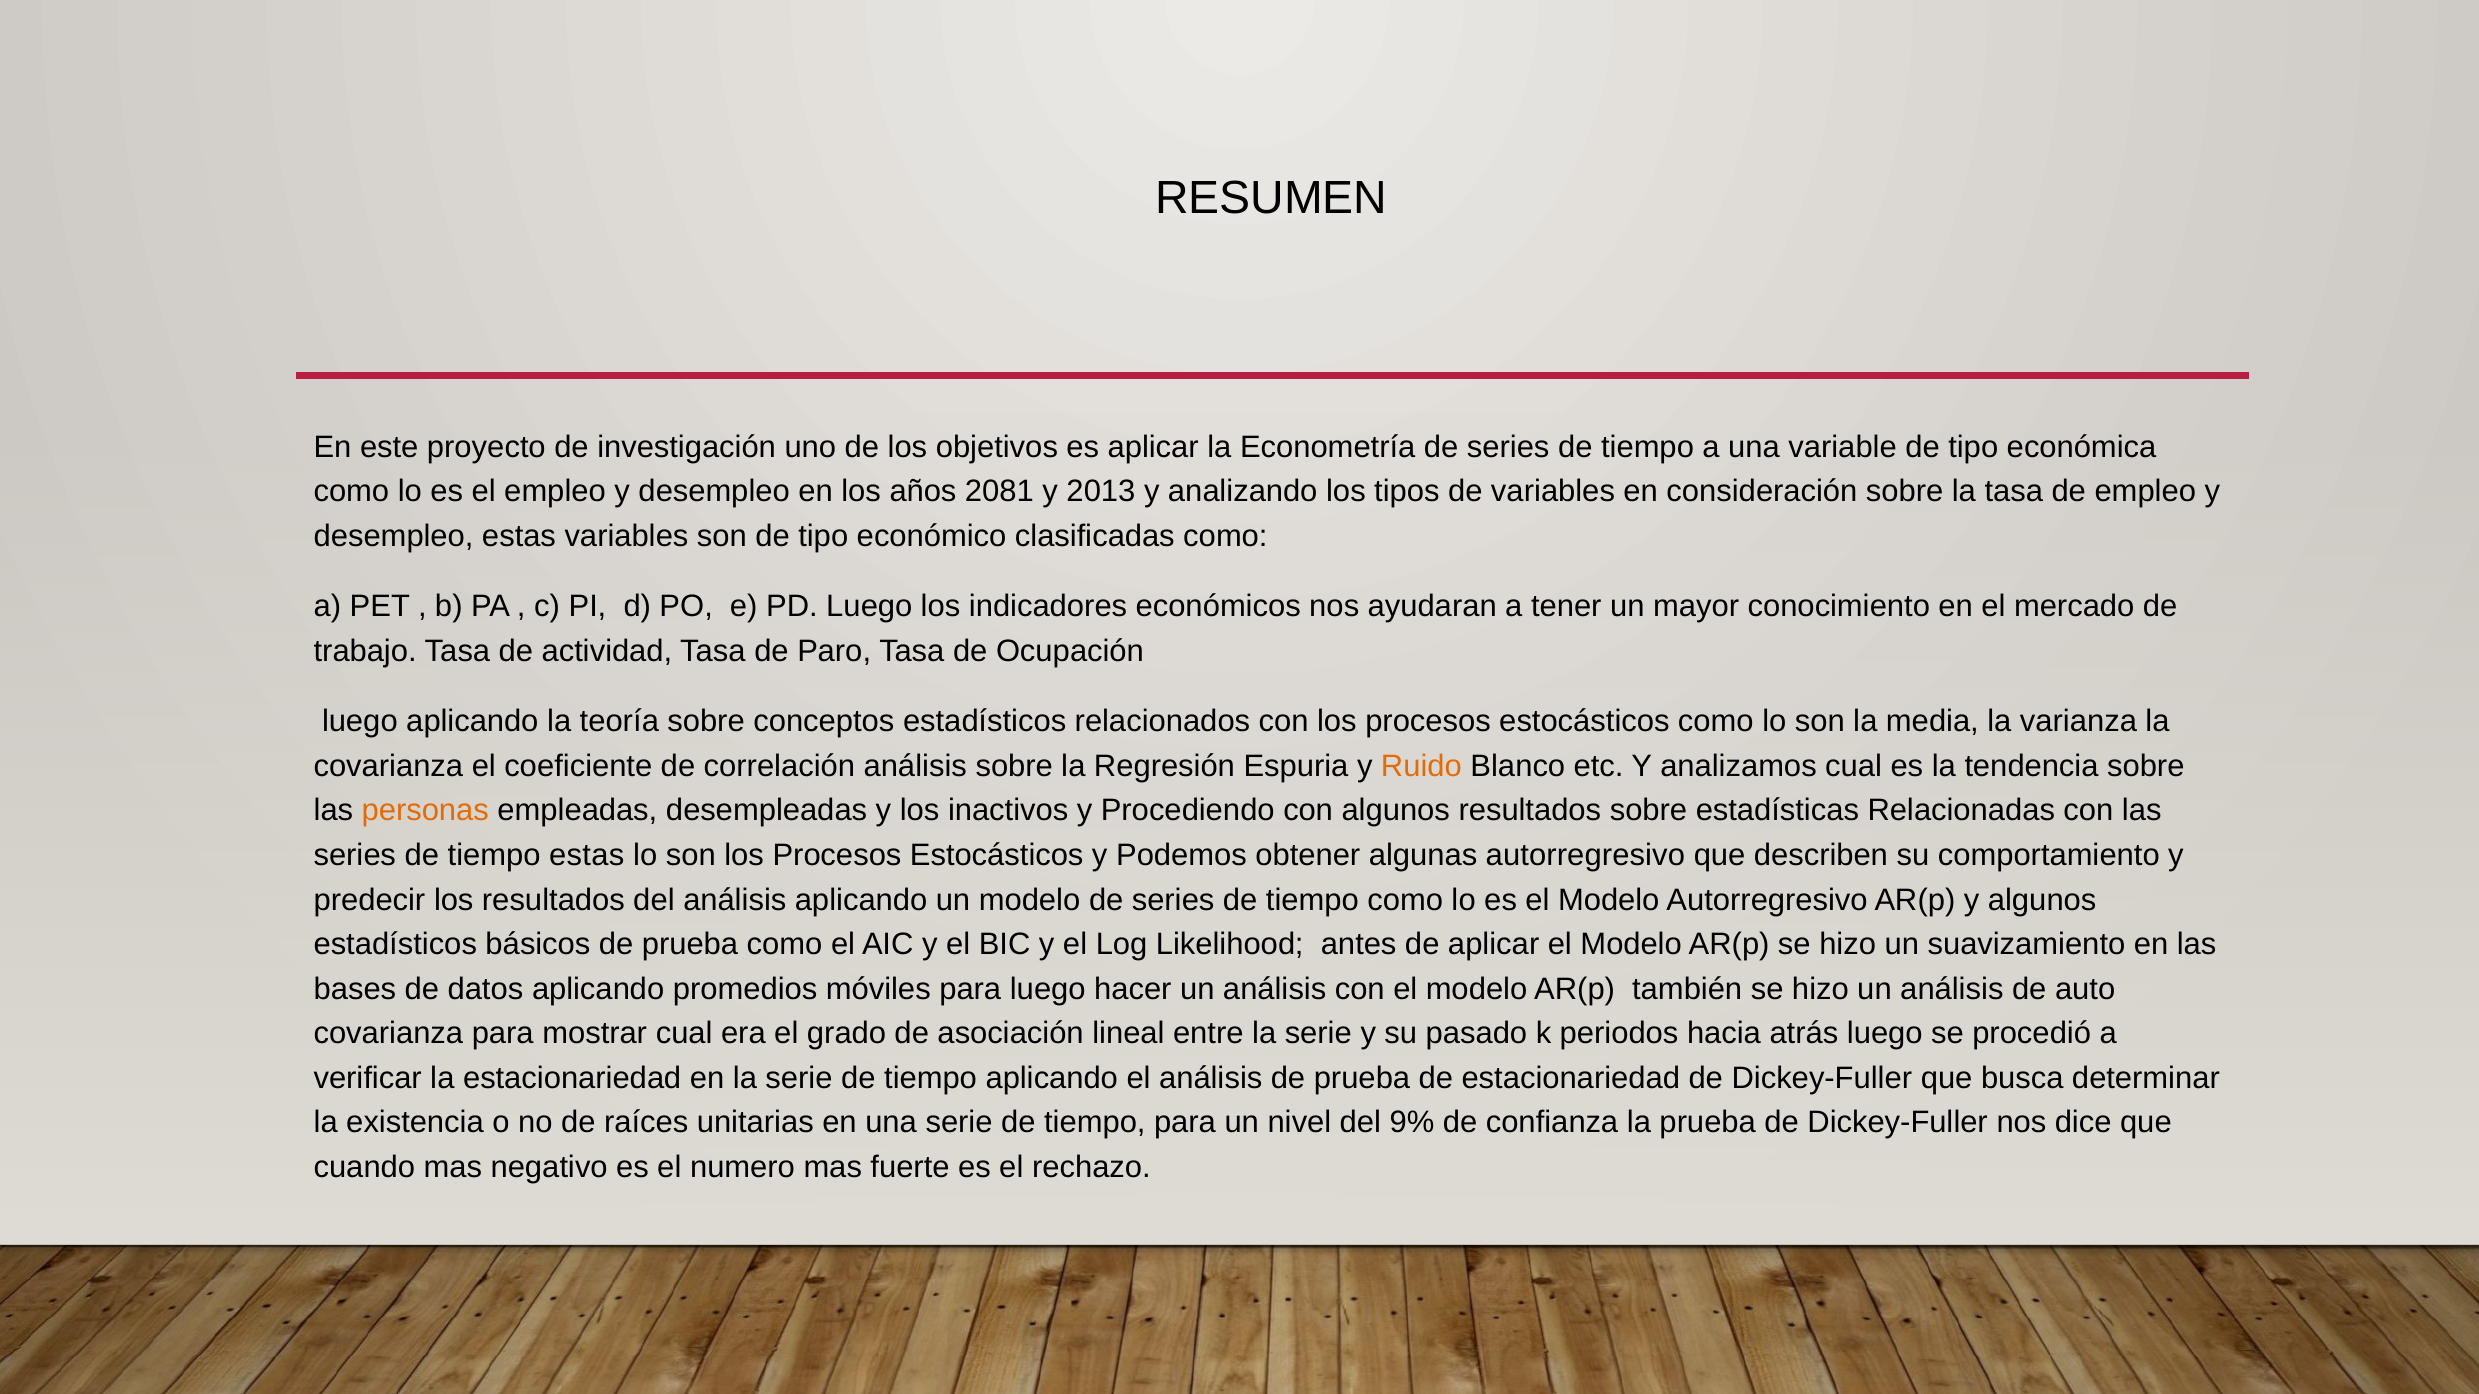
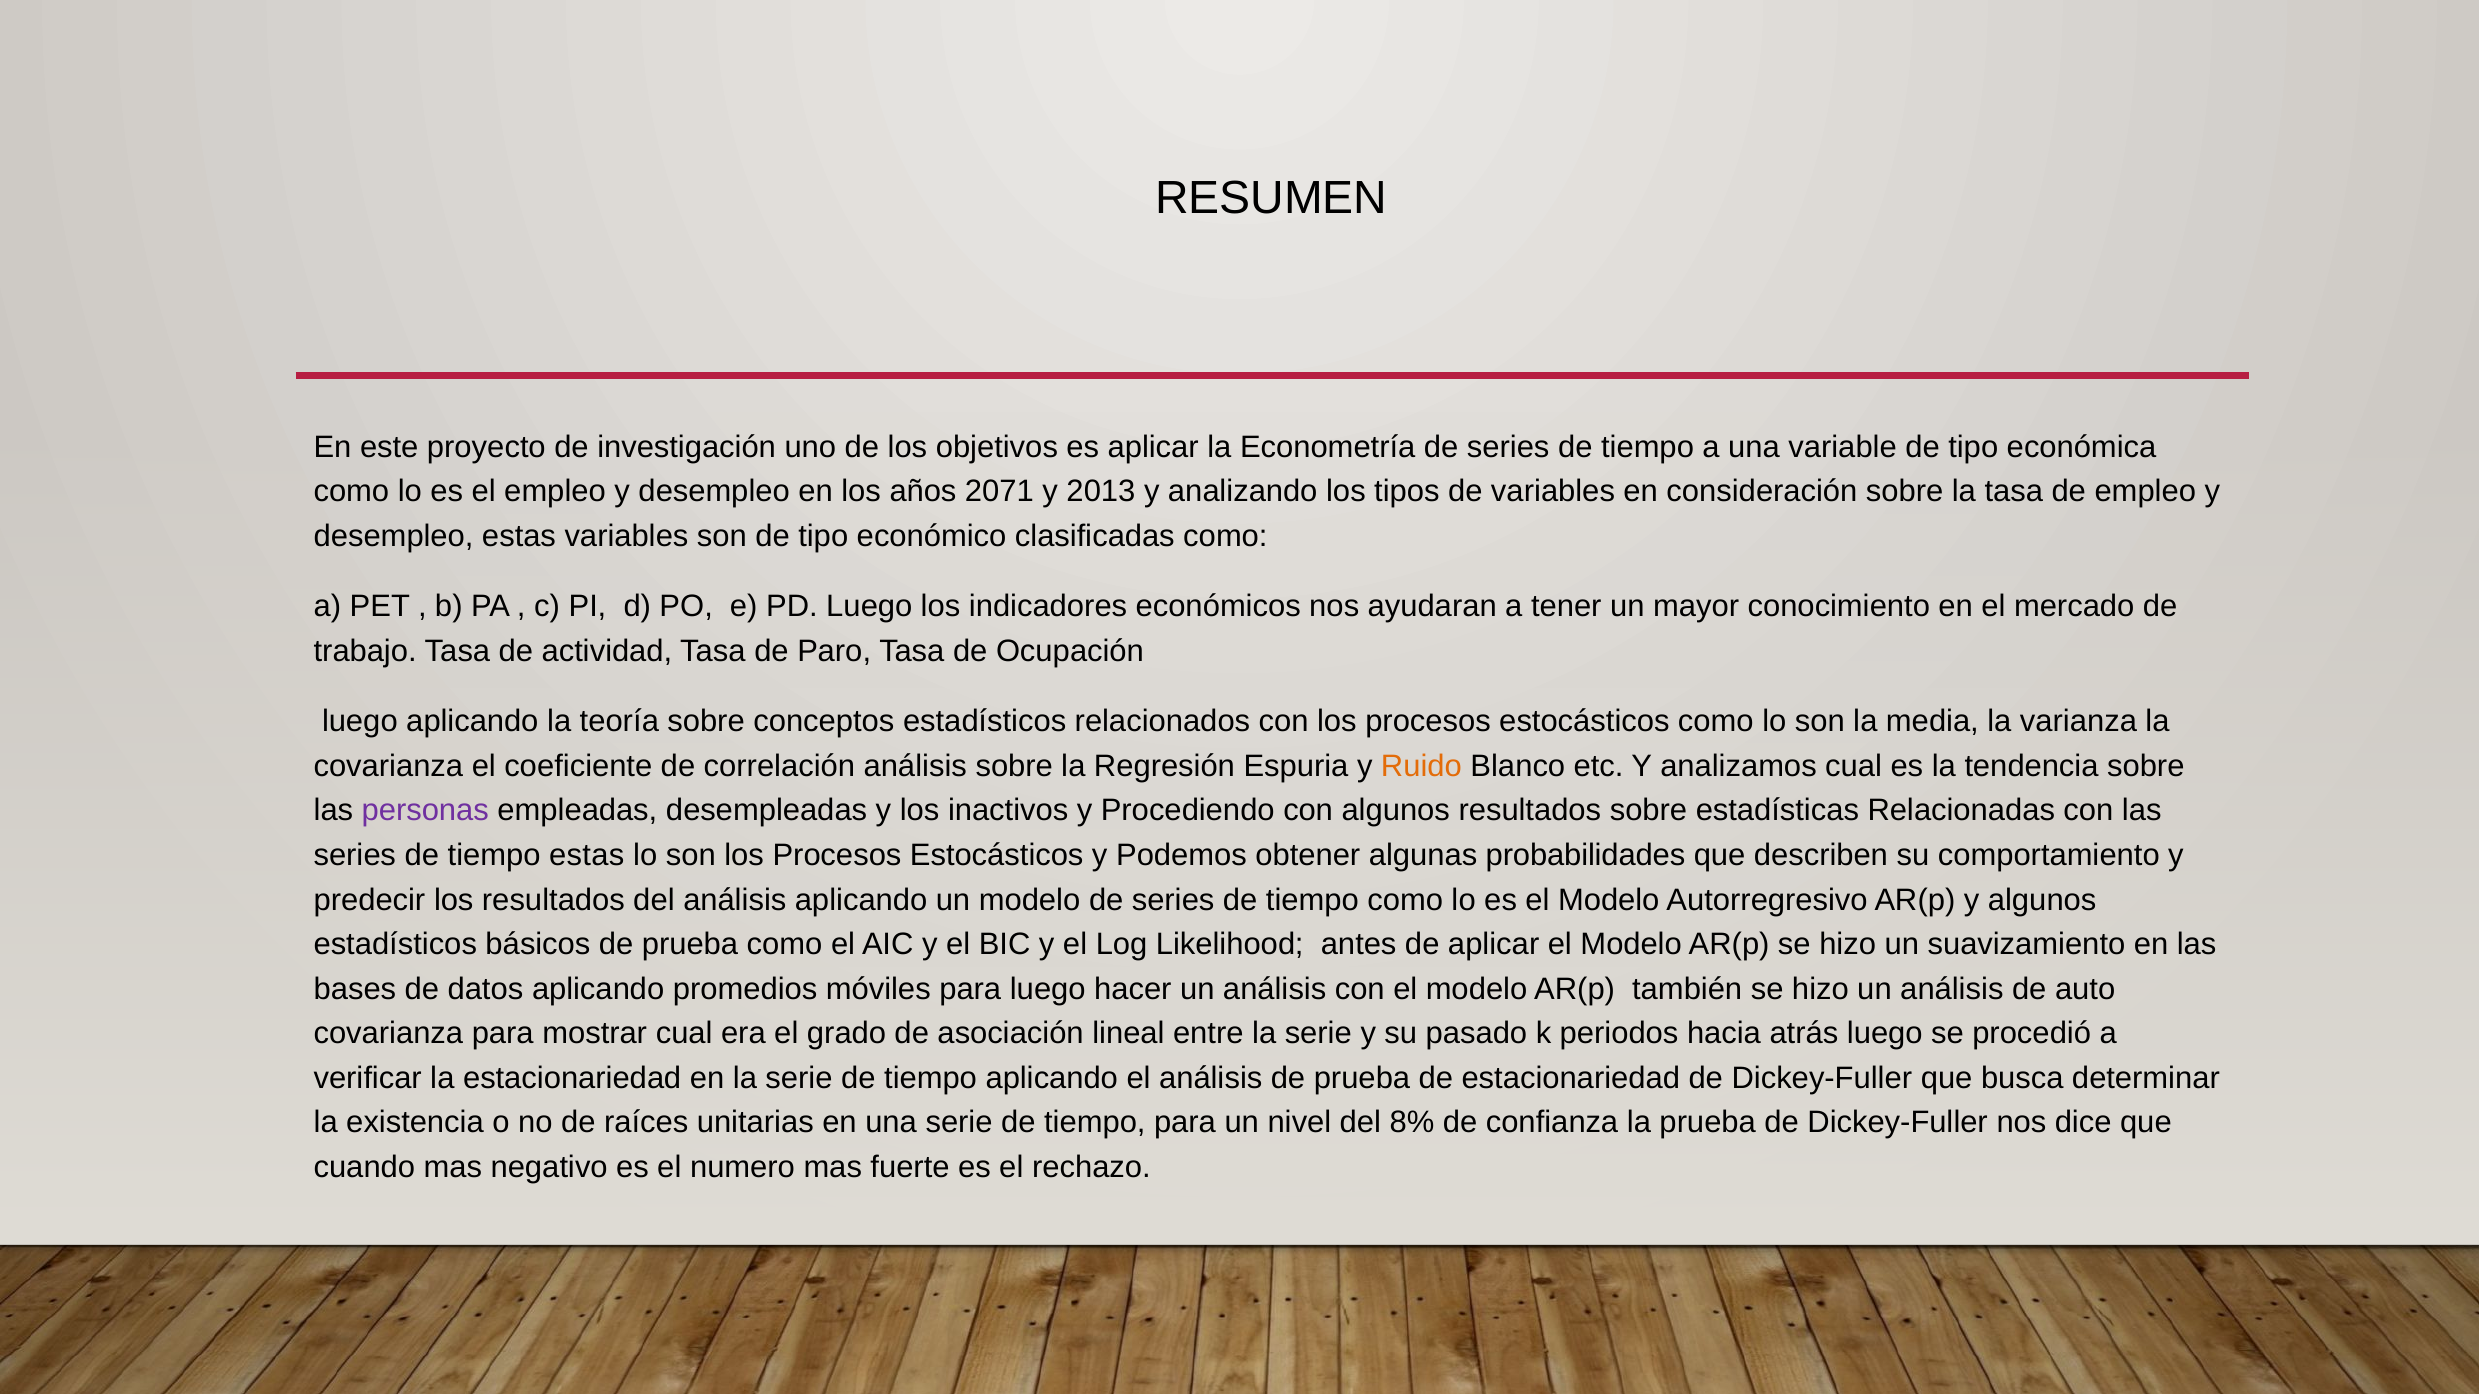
2081: 2081 -> 2071 (999, 492)
personas colour: orange -> purple (425, 811)
algunas autorregresivo: autorregresivo -> probabilidades (1585, 856)
9%: 9% -> 8% (1412, 1123)
